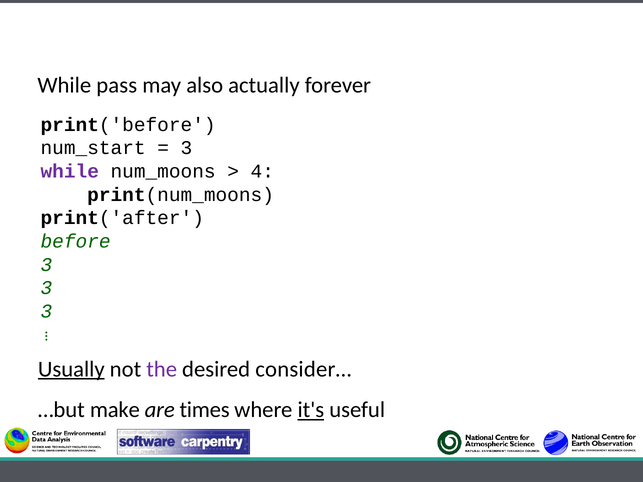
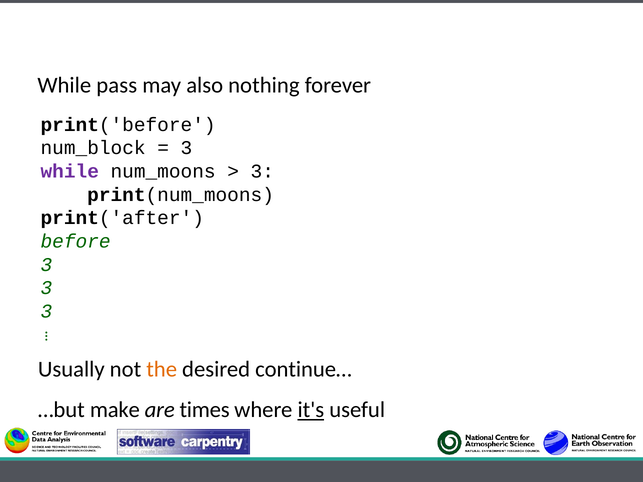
actually: actually -> nothing (264, 85)
num_start: num_start -> num_block (93, 148)
4: 4 -> 3 (262, 171)
Usually underline: present -> none (71, 369)
the colour: purple -> orange (162, 369)
consider…: consider… -> continue… (303, 369)
